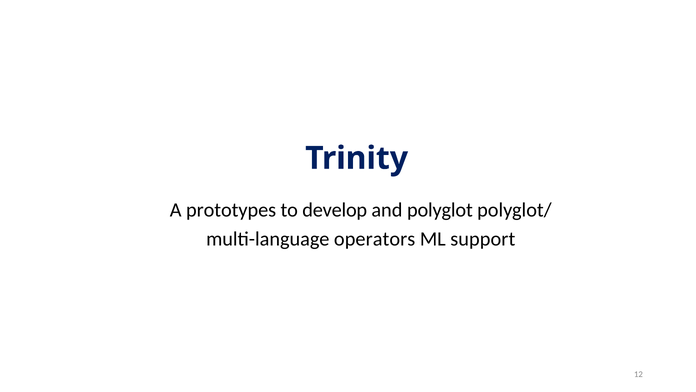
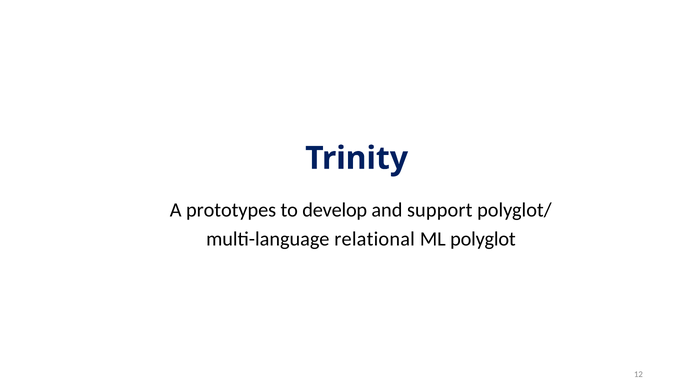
polyglot: polyglot -> support (440, 210)
operators: operators -> relational (375, 239)
support: support -> polyglot (483, 239)
